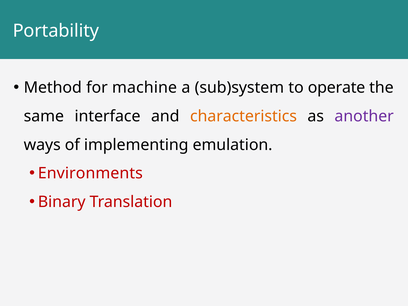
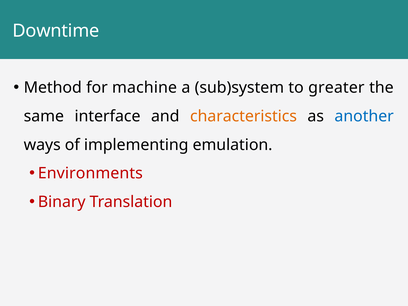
Portability: Portability -> Downtime (56, 31)
operate: operate -> greater (336, 88)
another colour: purple -> blue (364, 116)
